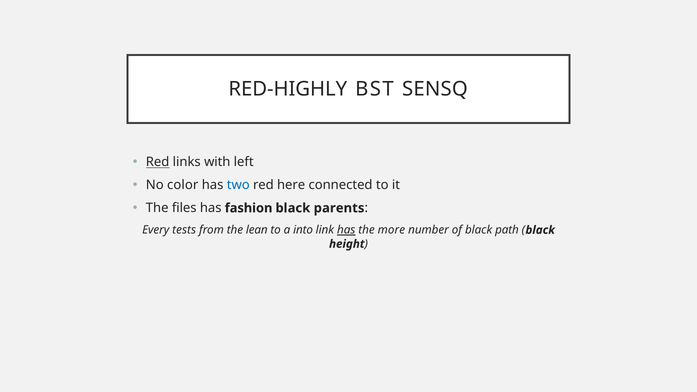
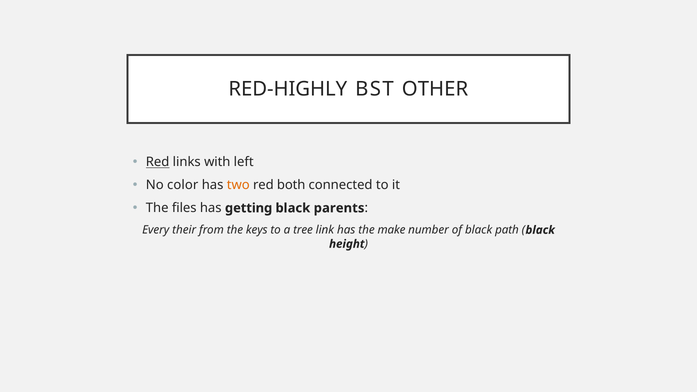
SENSQ: SENSQ -> OTHER (435, 89)
two colour: blue -> orange (238, 185)
here: here -> both (291, 185)
fashion: fashion -> getting (249, 208)
tests: tests -> their (184, 230)
lean: lean -> keys (257, 230)
into: into -> tree (303, 230)
has underline: present -> none (346, 230)
more: more -> make (391, 230)
